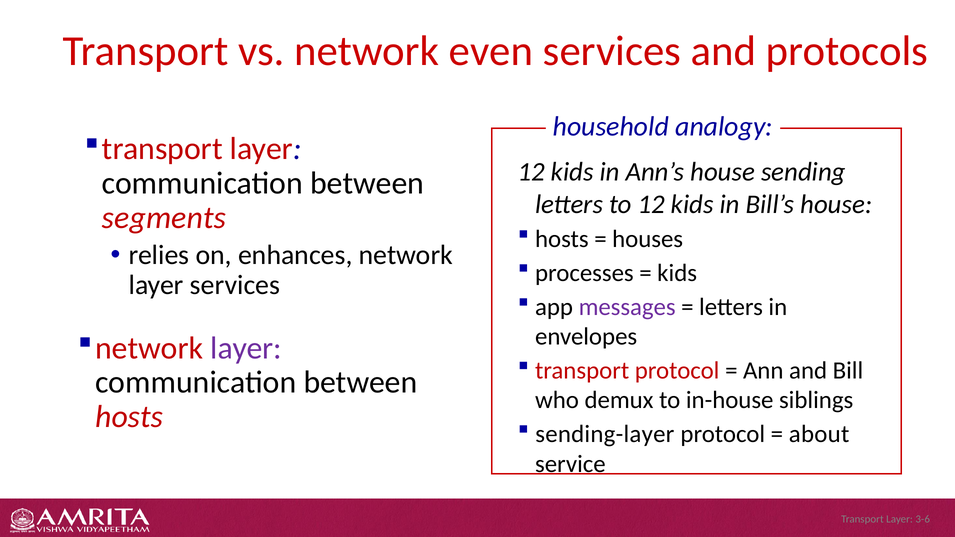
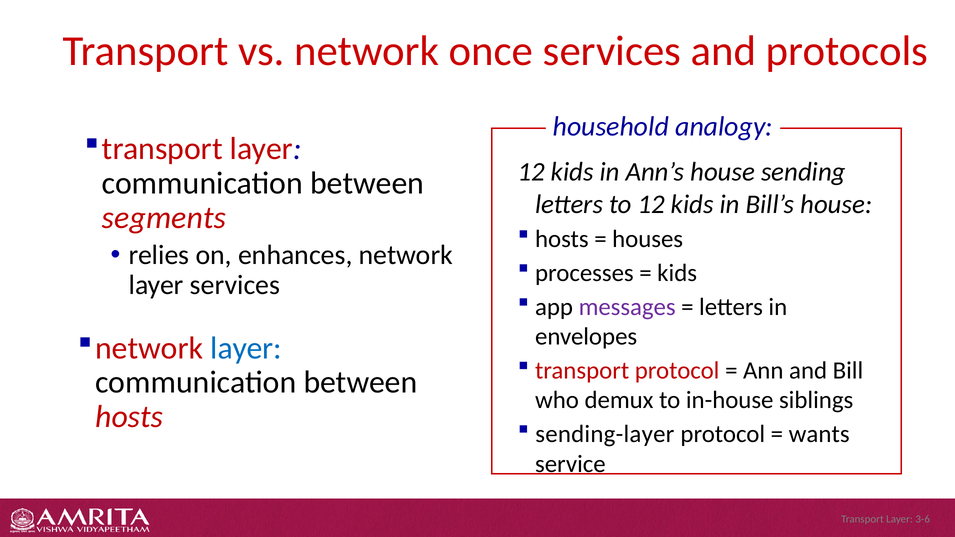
even: even -> once (491, 51)
layer colour: purple -> blue (246, 348)
about: about -> wants (819, 434)
